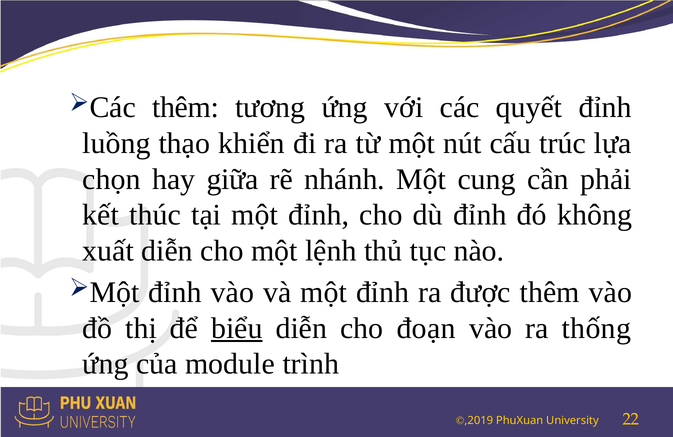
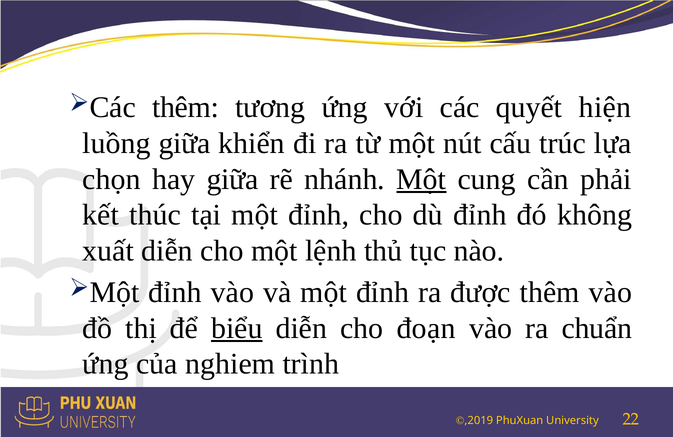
quyết đỉnh: đỉnh -> hiện (605, 108)
luồng thạo: thạo -> giữa (185, 143)
Một underline: none -> present (421, 179)
thống: thống -> chuẩn (597, 329)
module: module -> nghiem (230, 364)
